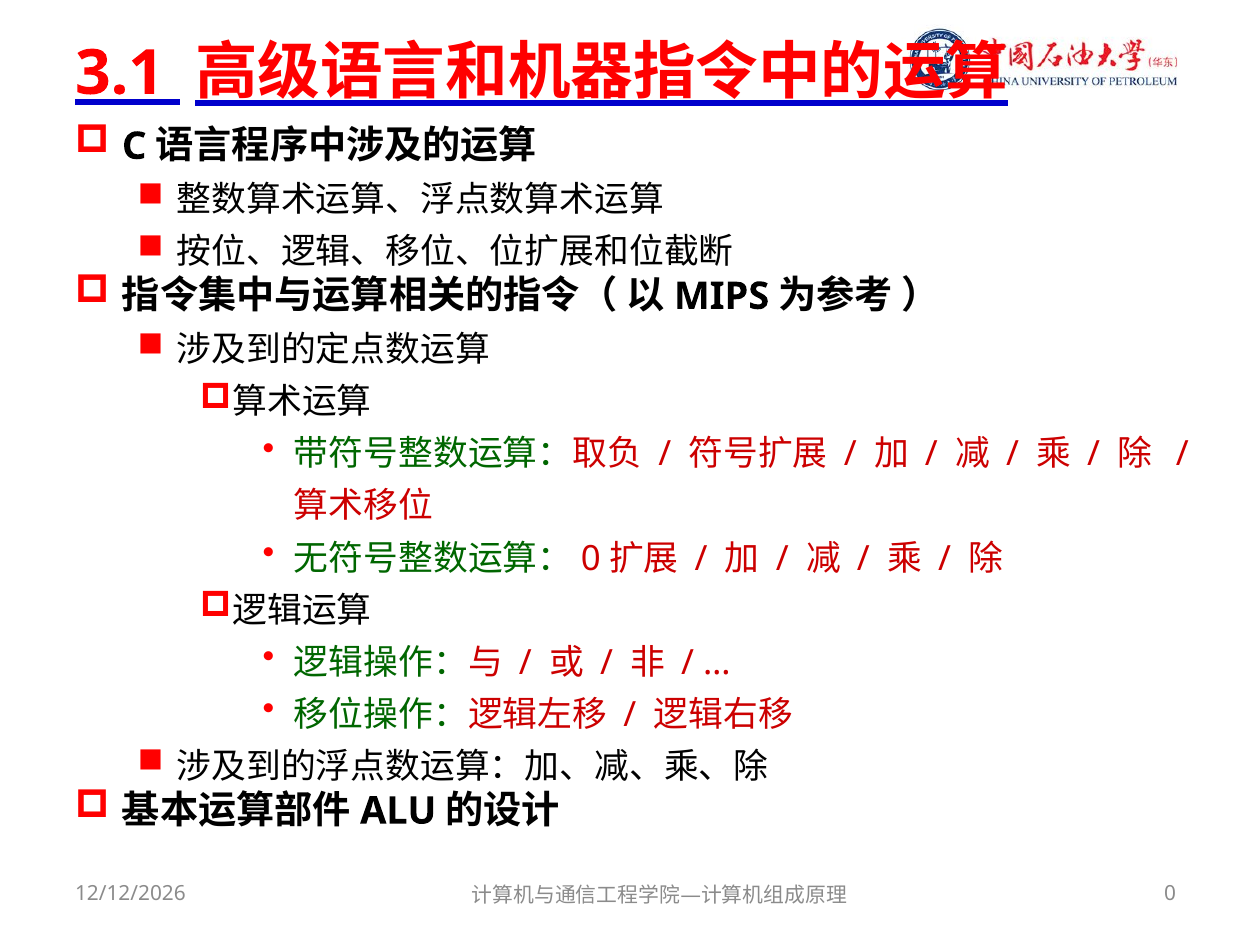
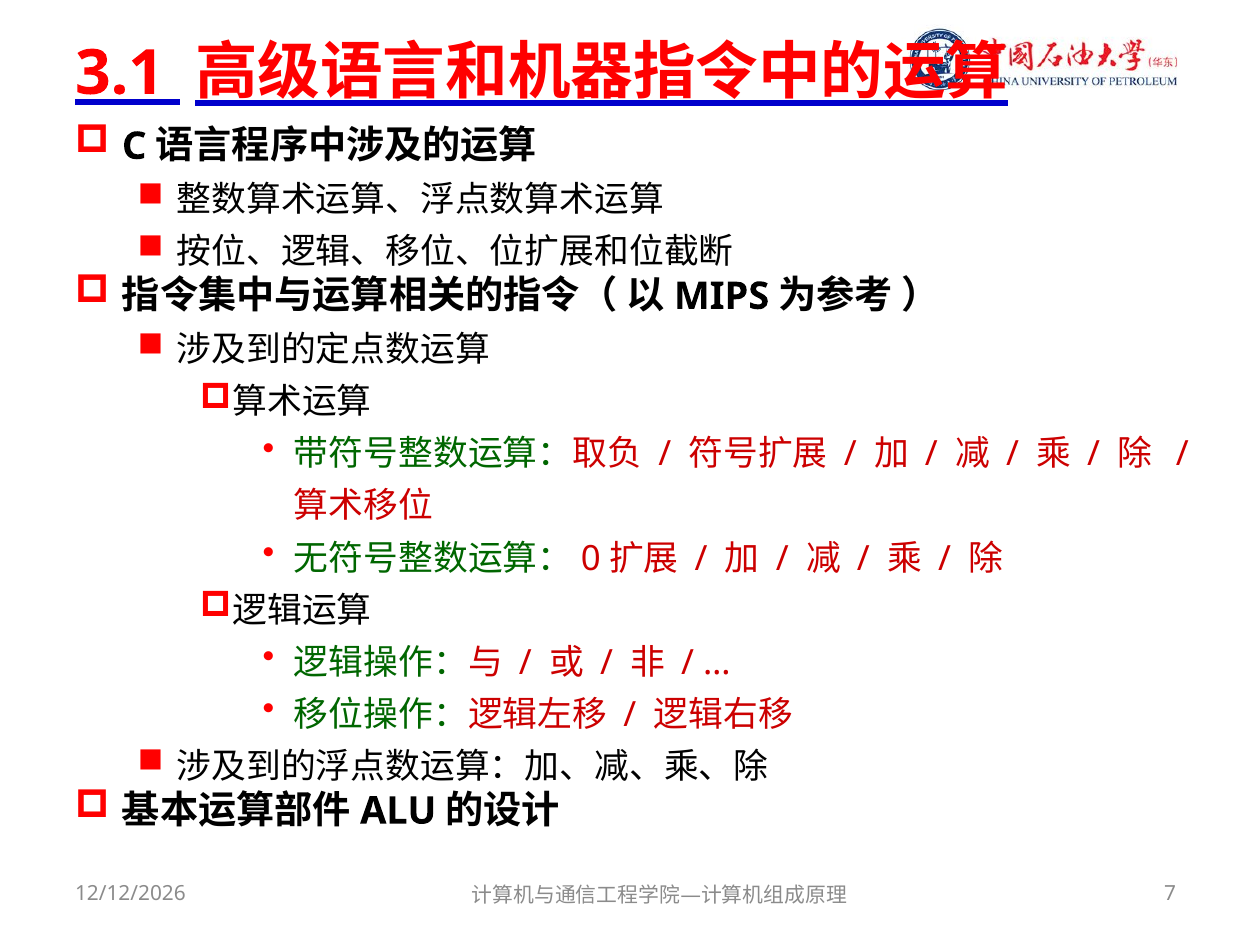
0: 0 -> 7 (1170, 894)
